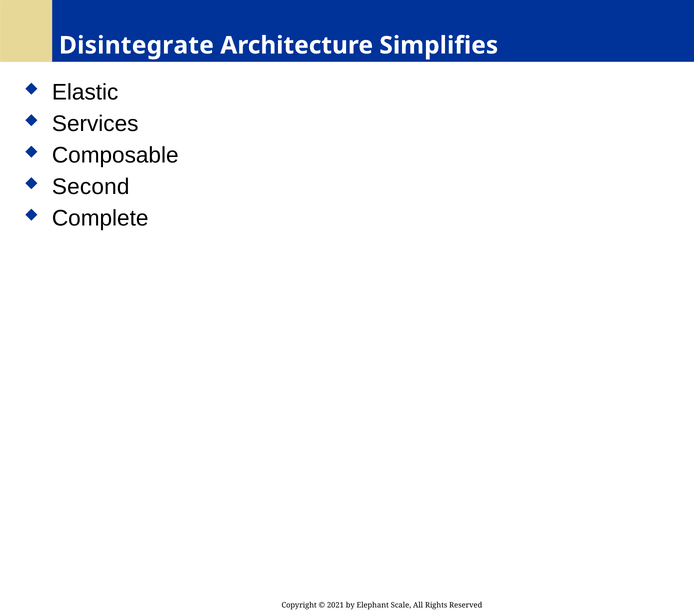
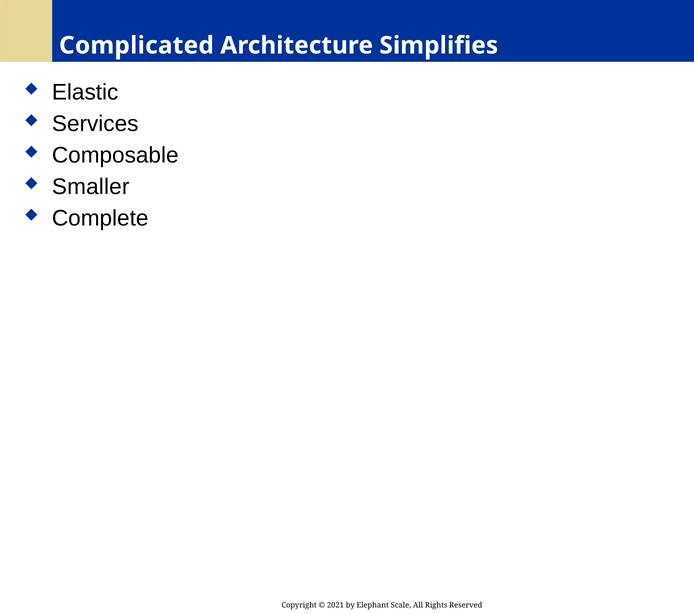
Disintegrate: Disintegrate -> Complicated (136, 45)
Second: Second -> Smaller (91, 187)
